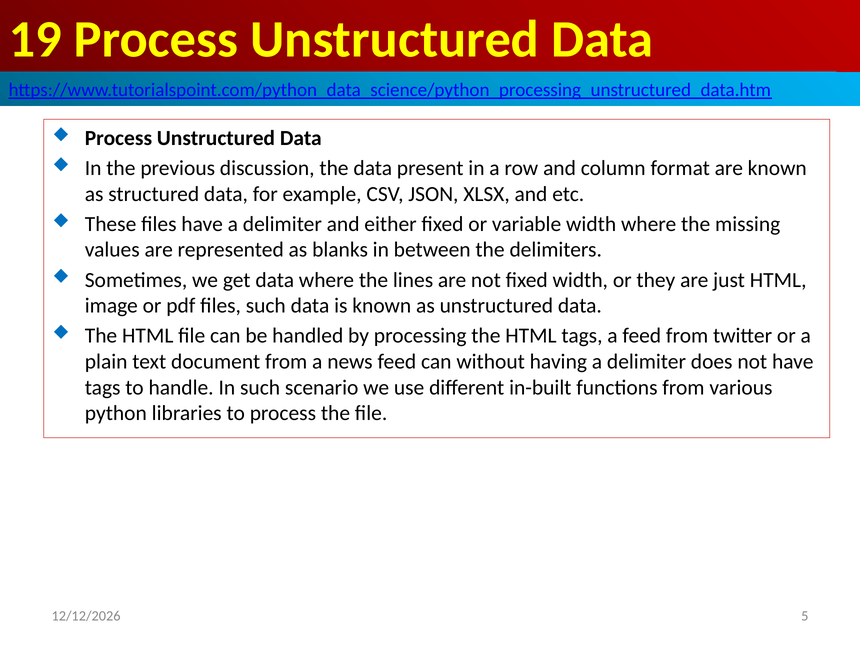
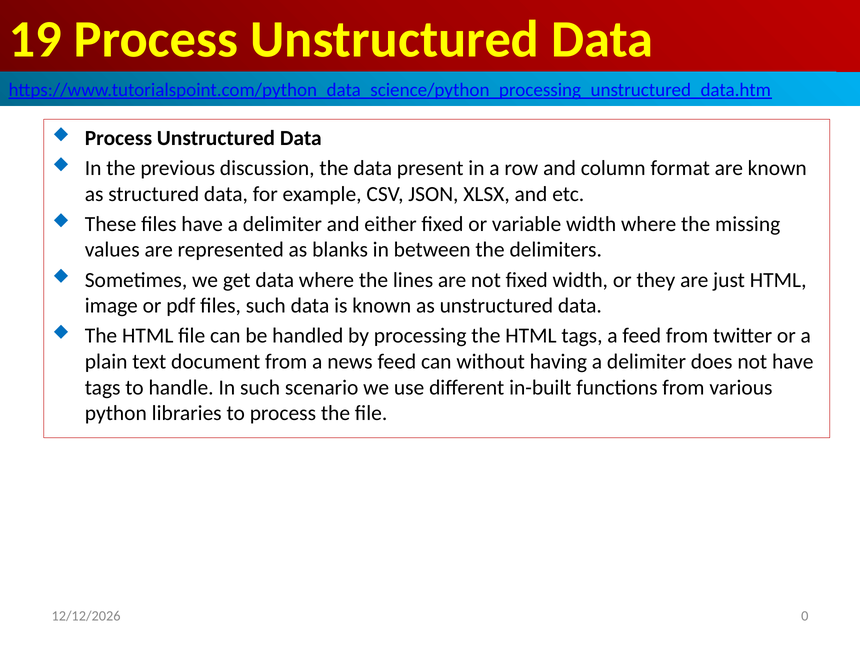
5: 5 -> 0 (805, 616)
